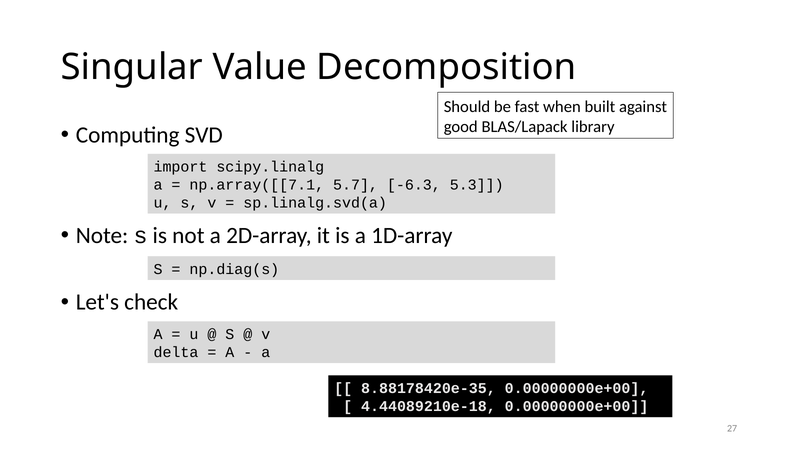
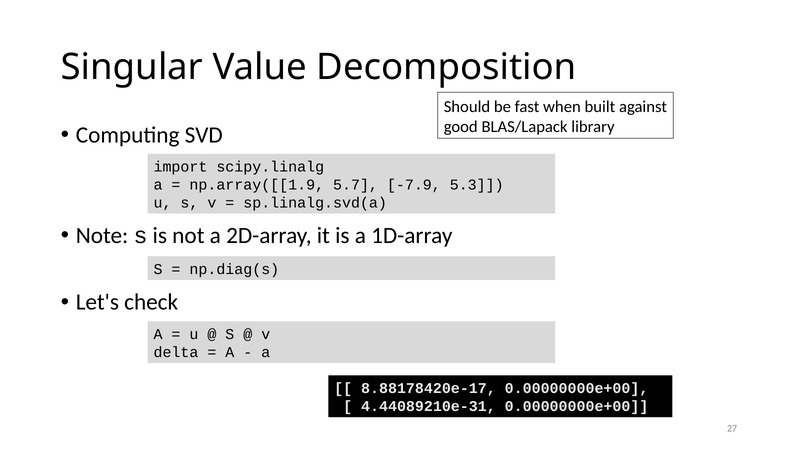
np.array([[7.1: np.array([[7.1 -> np.array([[1.9 (257, 185)
-6.3: -6.3 -> -7.9 (414, 185)
8.88178420e-35: 8.88178420e-35 -> 8.88178420e-17 (428, 388)
4.44089210e-18: 4.44089210e-18 -> 4.44089210e-31 (428, 406)
